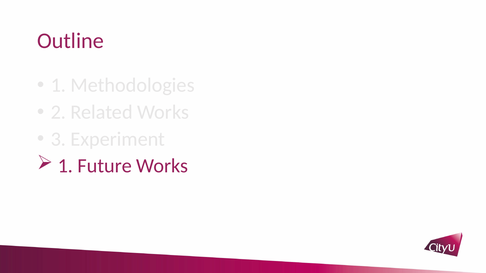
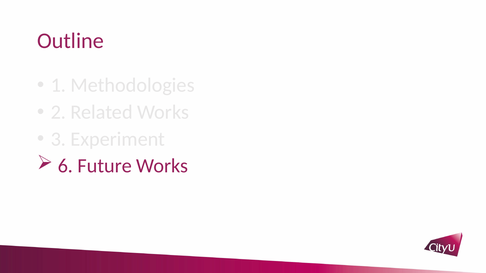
1: 1 -> 6 (65, 166)
